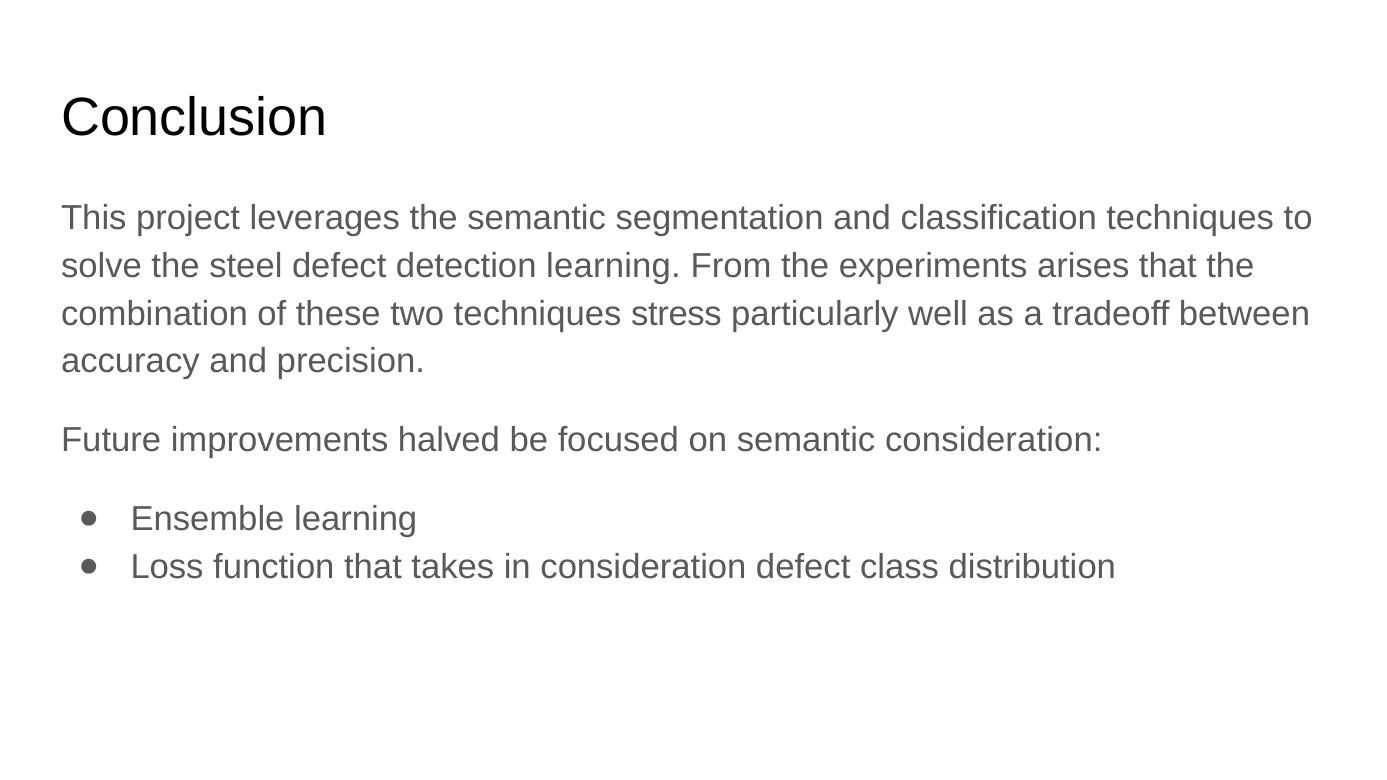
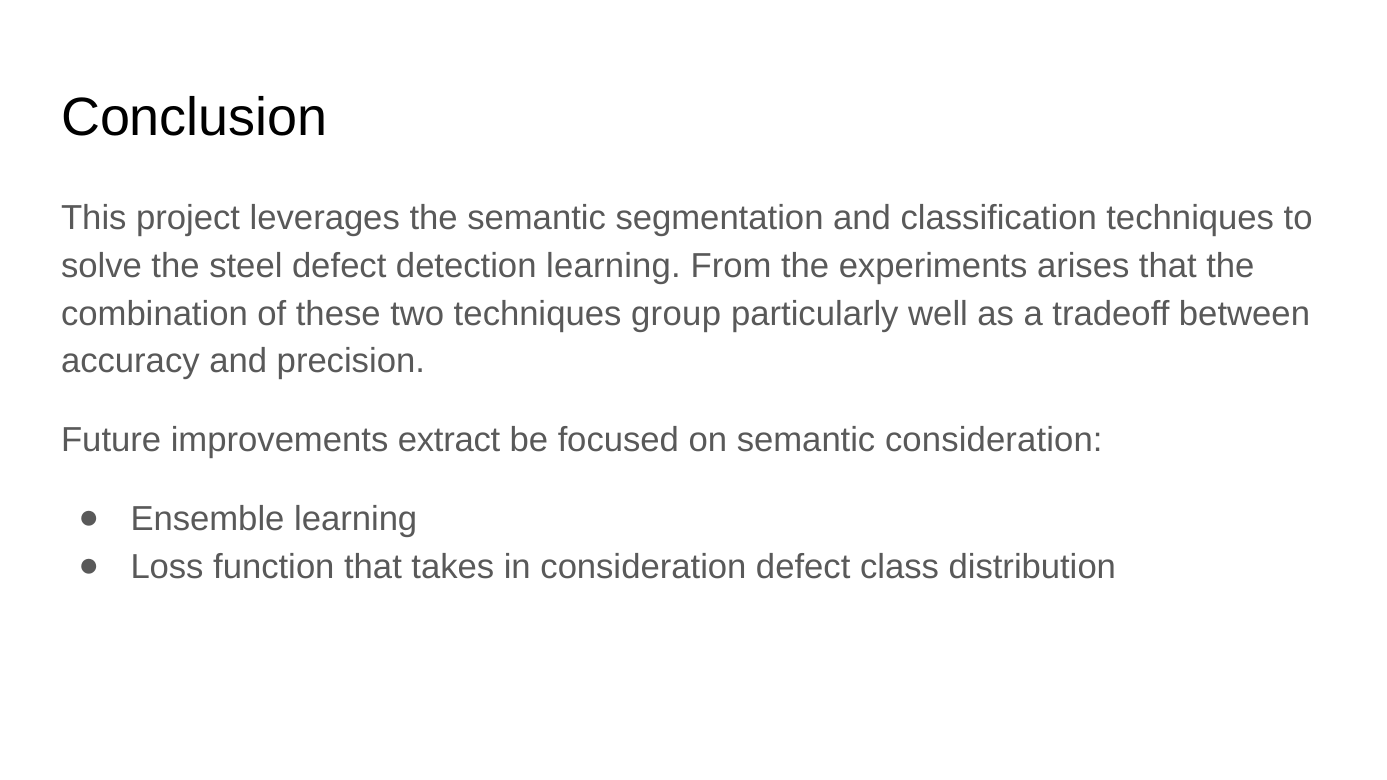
stress: stress -> group (676, 314)
halved: halved -> extract (449, 440)
